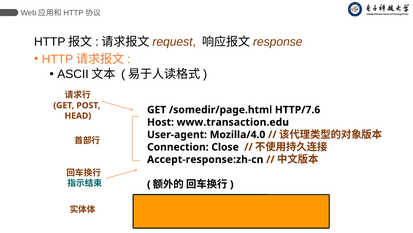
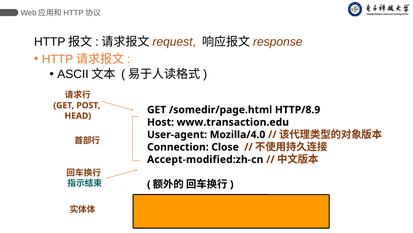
HTTP/7.6: HTTP/7.6 -> HTTP/8.9 (298, 110)
Accept-response:zh-cn: Accept-response:zh-cn -> Accept-modified:zh-cn (205, 159)
